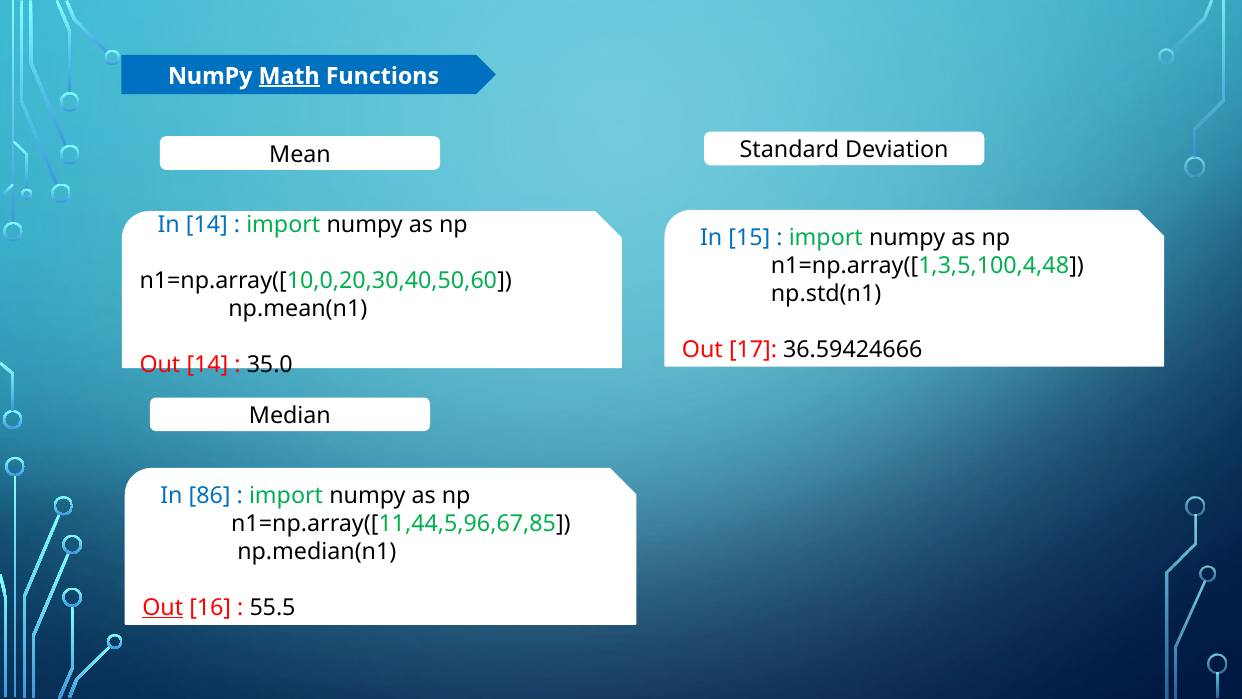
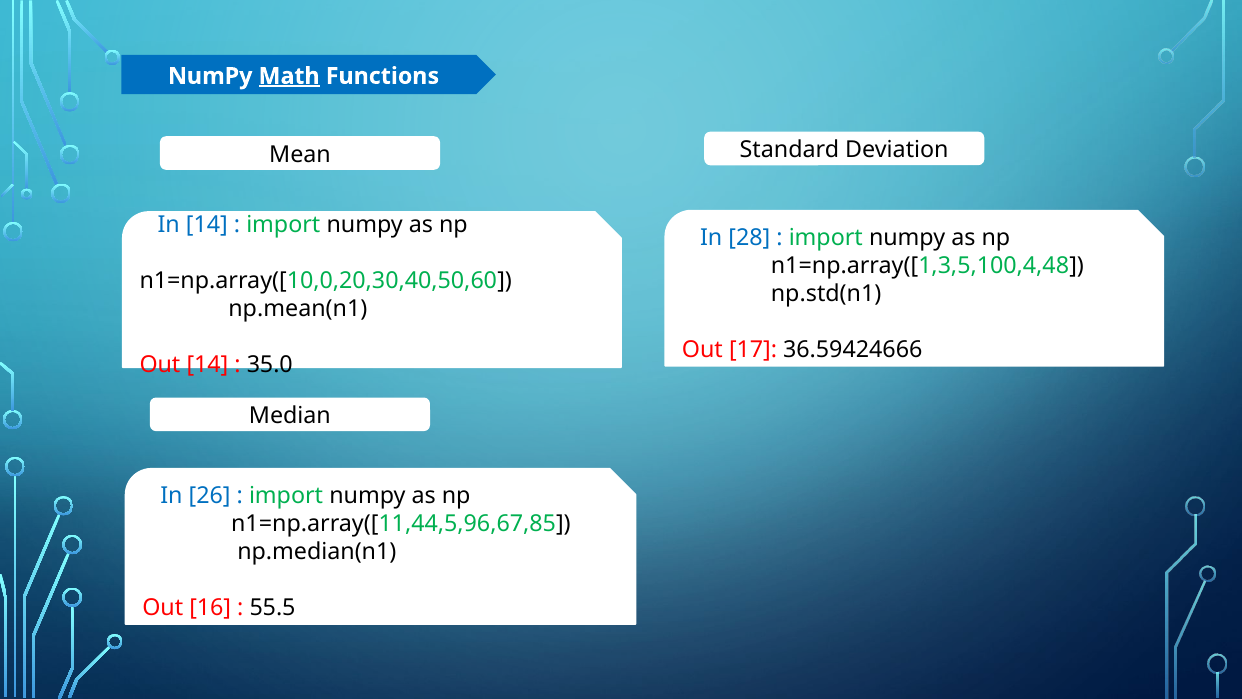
15: 15 -> 28 (749, 238)
86: 86 -> 26 (210, 496)
Out underline: present -> none (163, 607)
